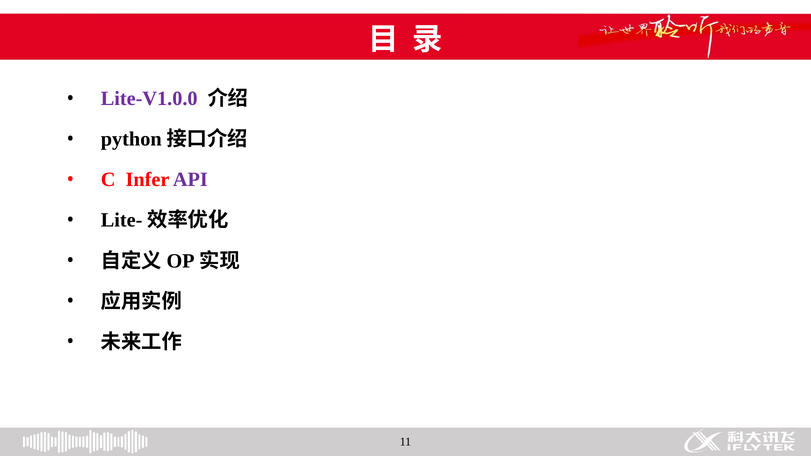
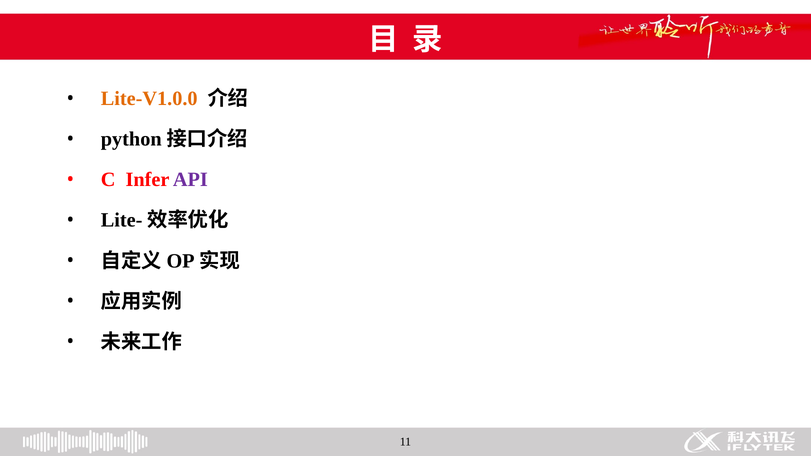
Lite-V1.0.0 colour: purple -> orange (149, 99)
